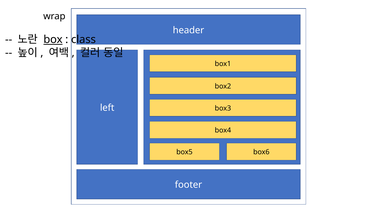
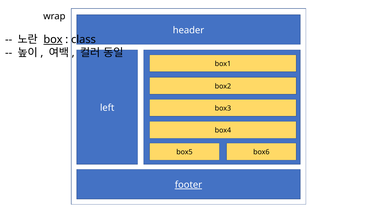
footer underline: none -> present (188, 185)
